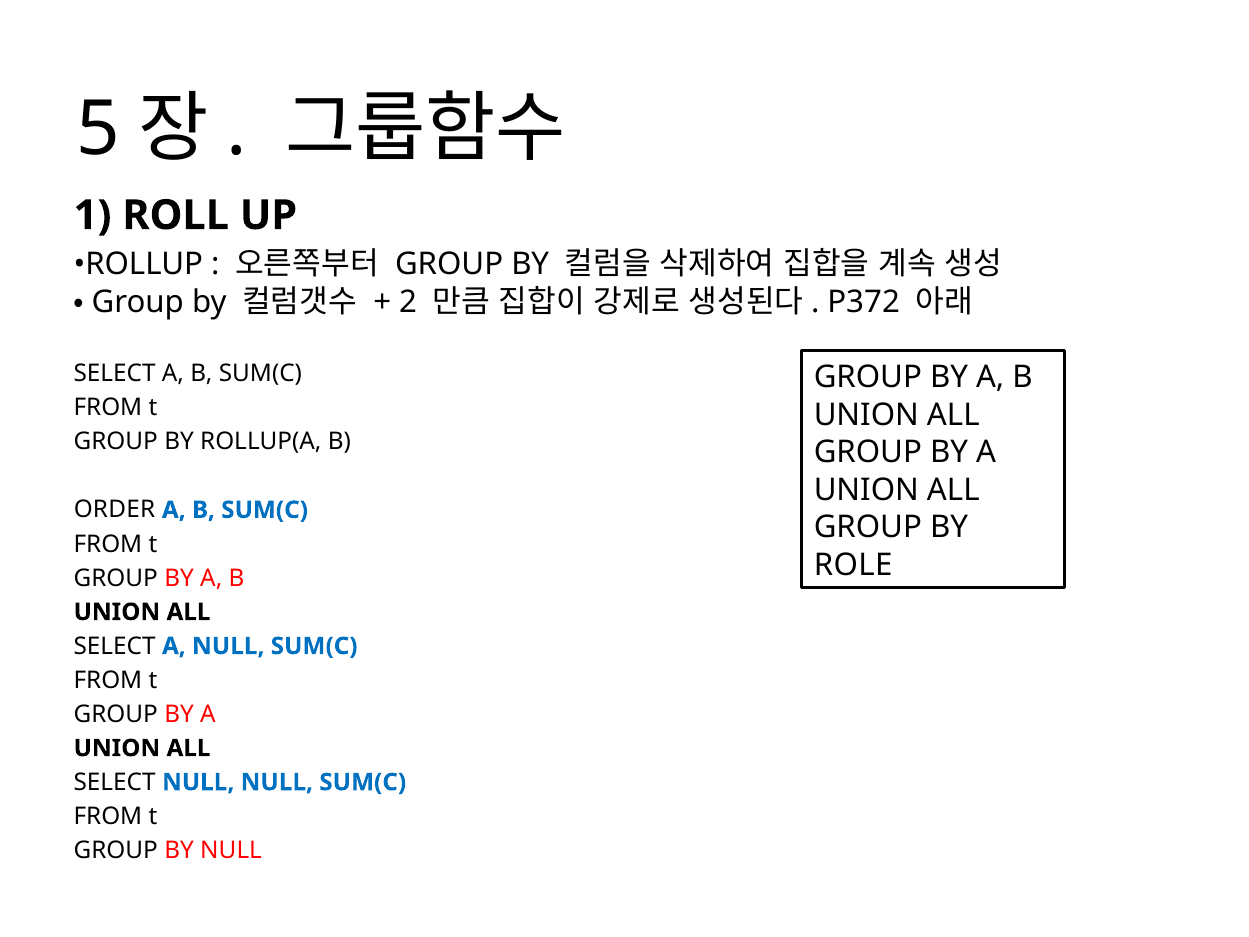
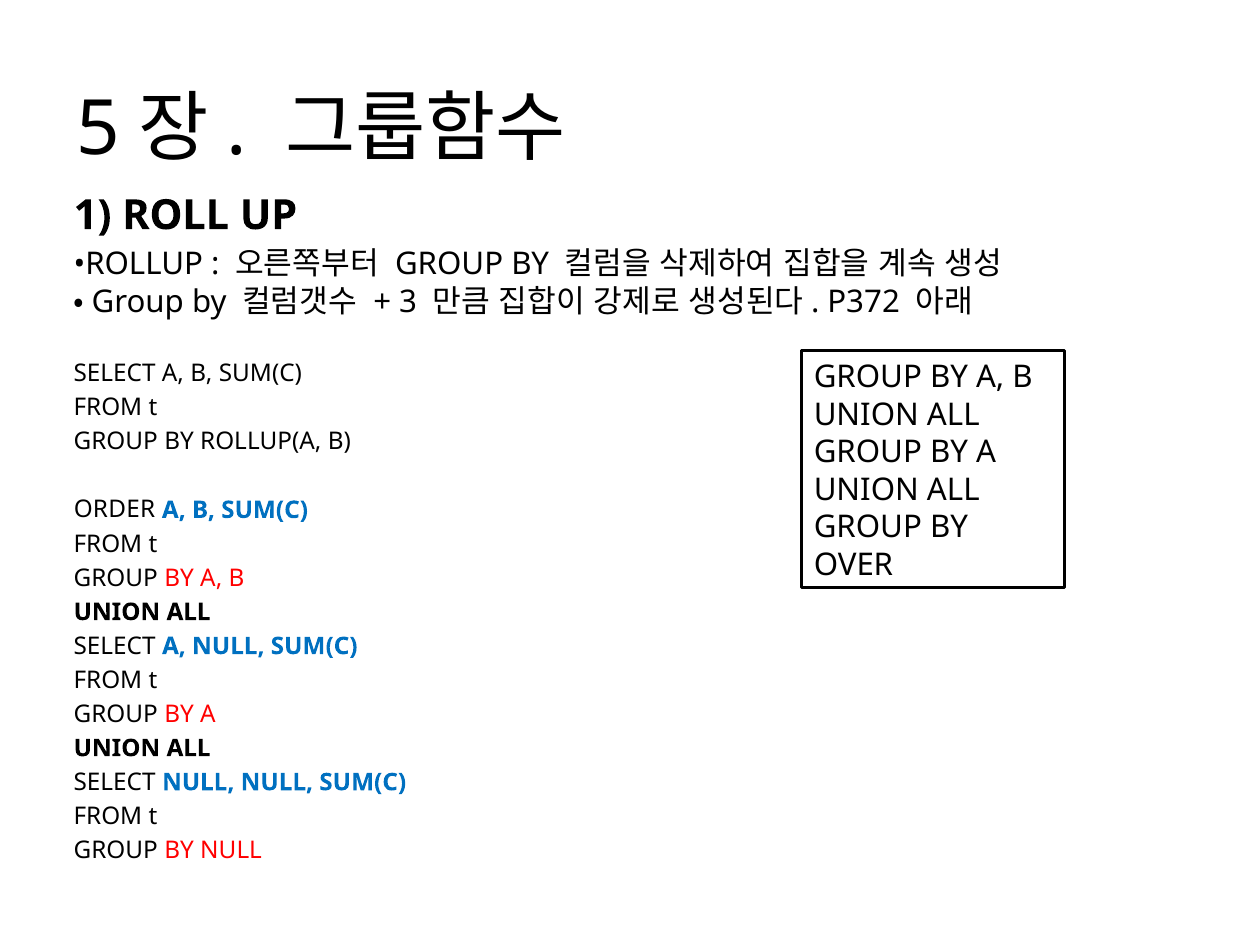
2: 2 -> 3 (408, 302)
ROLE: ROLE -> OVER (853, 565)
